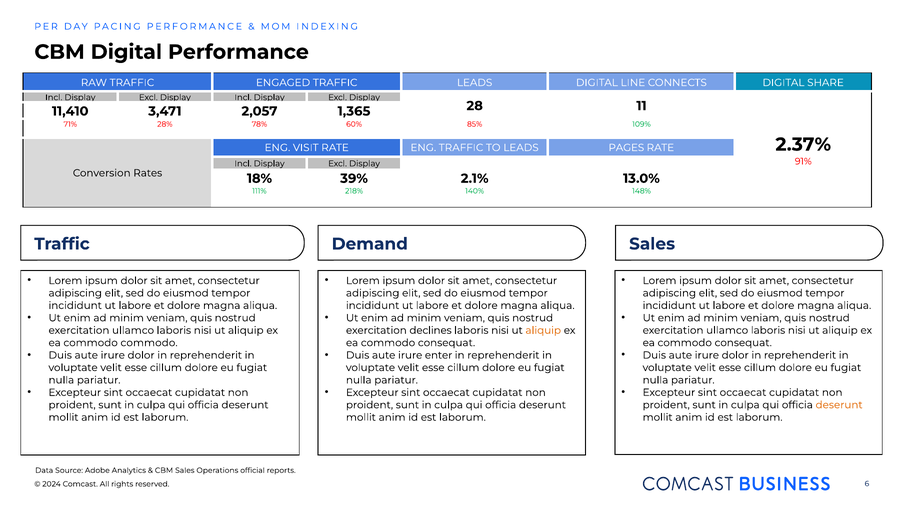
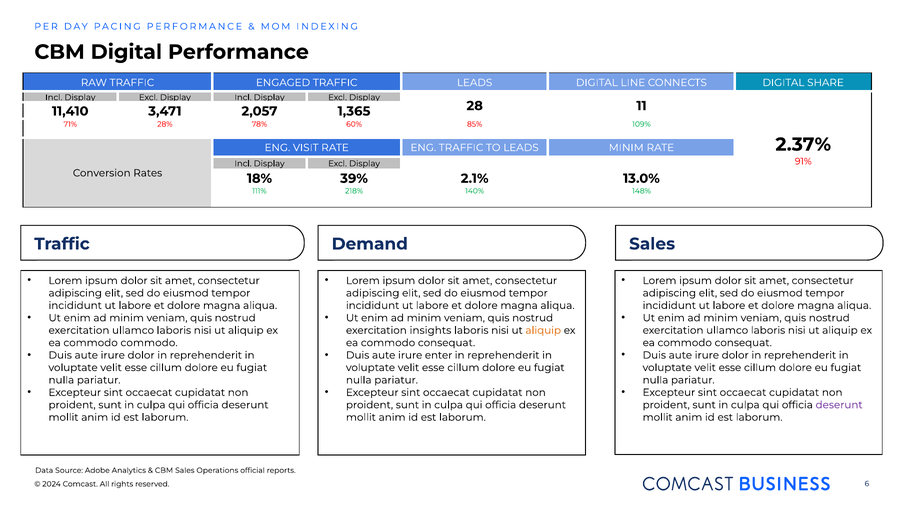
LEADS PAGES: PAGES -> MINIM (626, 148)
declines: declines -> insights (430, 330)
deserunt colour: orange -> purple (839, 405)
